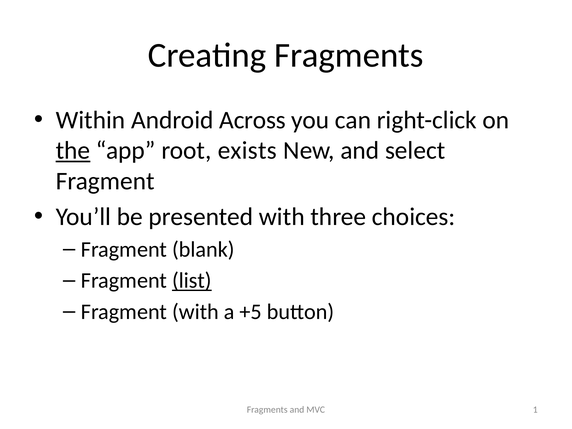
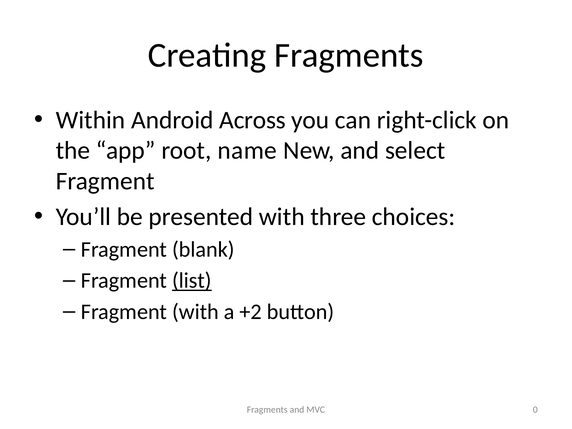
the underline: present -> none (73, 151)
exists: exists -> name (247, 151)
+5: +5 -> +2 (251, 312)
1: 1 -> 0 (535, 410)
